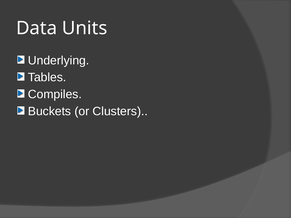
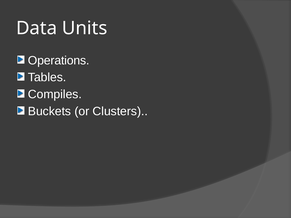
Underlying: Underlying -> Operations (59, 61)
